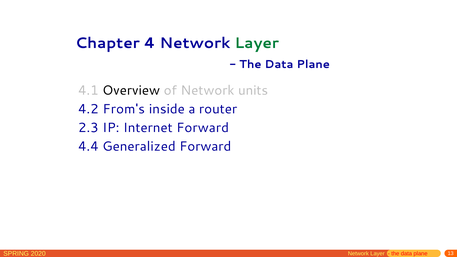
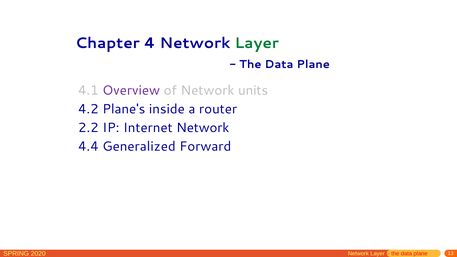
Overview colour: black -> purple (131, 91)
From's: From's -> Plane's (124, 109)
2.3: 2.3 -> 2.2 (88, 128)
Internet Forward: Forward -> Network (203, 128)
